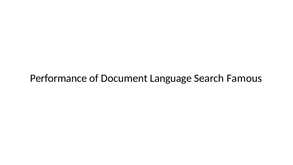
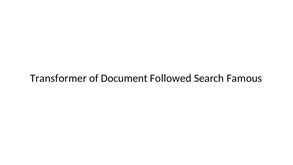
Performance: Performance -> Transformer (58, 78)
Language: Language -> Followed (171, 78)
